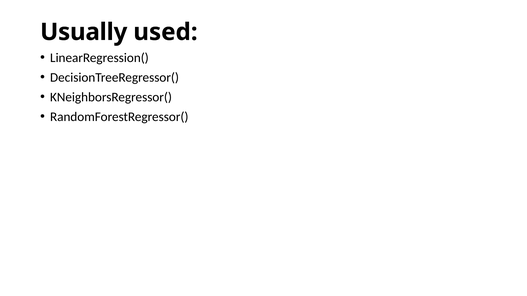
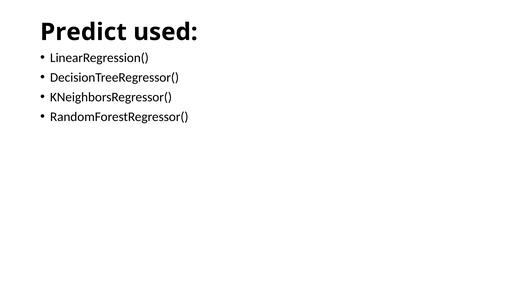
Usually: Usually -> Predict (84, 32)
